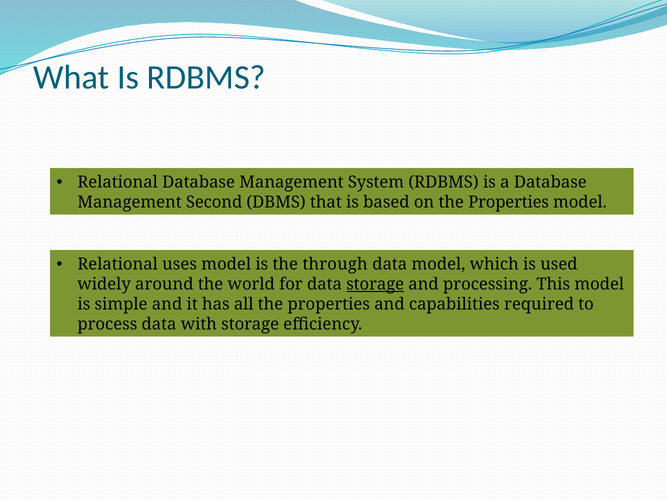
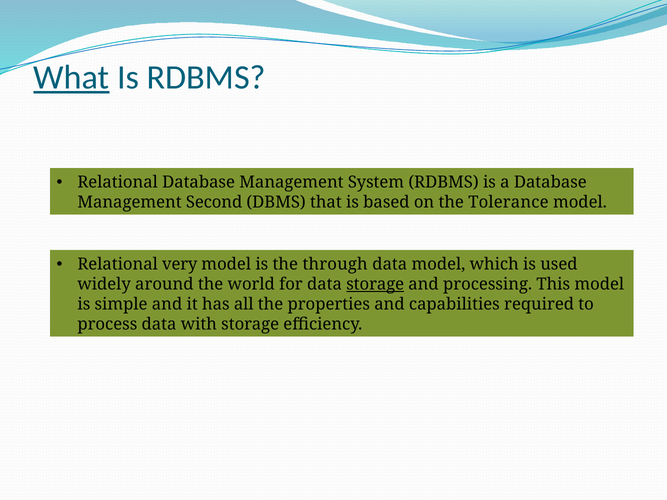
What underline: none -> present (71, 78)
on the Properties: Properties -> Tolerance (508, 203)
uses: uses -> very (180, 265)
